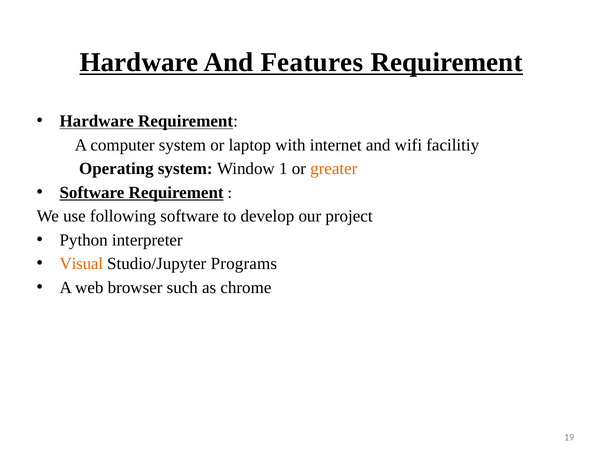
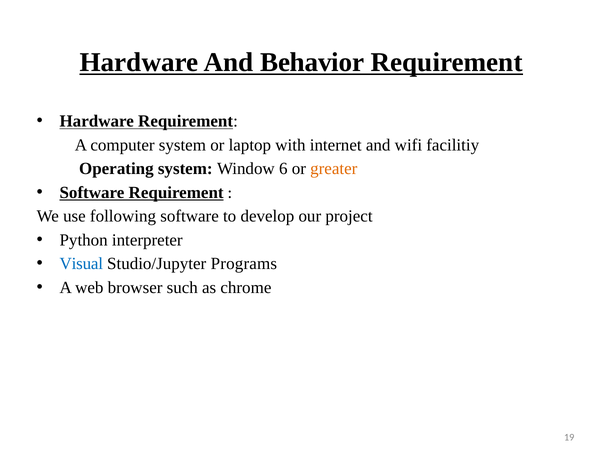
Features: Features -> Behavior (312, 63)
1: 1 -> 6 (283, 169)
Visual colour: orange -> blue (81, 264)
